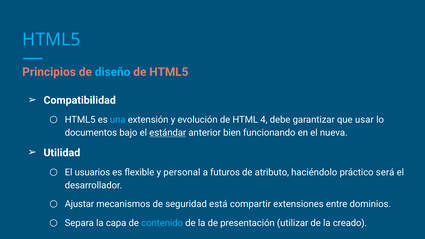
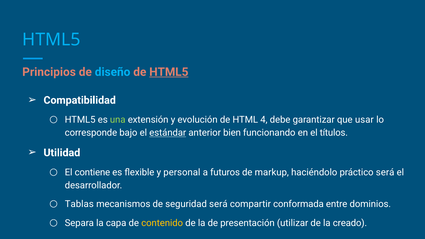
HTML5 underline: none -> present (169, 72)
una colour: light blue -> light green (118, 120)
documentos: documentos -> corresponde (91, 133)
nueva: nueva -> títulos (334, 133)
usuarios: usuarios -> contiene (92, 172)
atributo: atributo -> markup (272, 172)
Ajustar: Ajustar -> Tablas (79, 204)
seguridad está: está -> será (218, 204)
extensiones: extensiones -> conformada (298, 204)
contenido colour: light blue -> yellow (162, 223)
